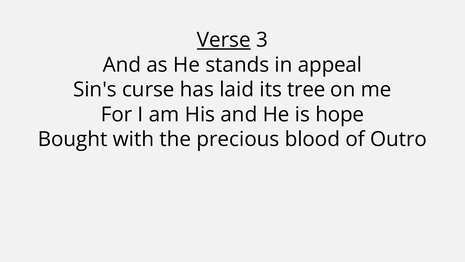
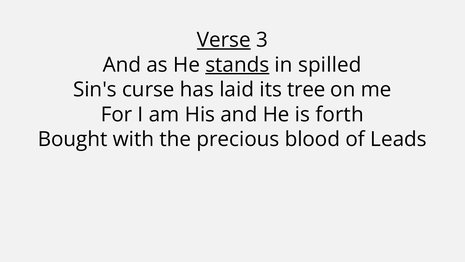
stands underline: none -> present (237, 65)
appeal: appeal -> spilled (330, 65)
hope: hope -> forth (340, 114)
Outro: Outro -> Leads (399, 139)
